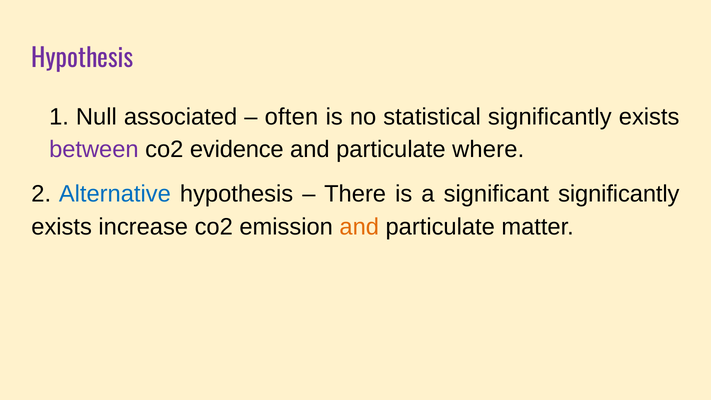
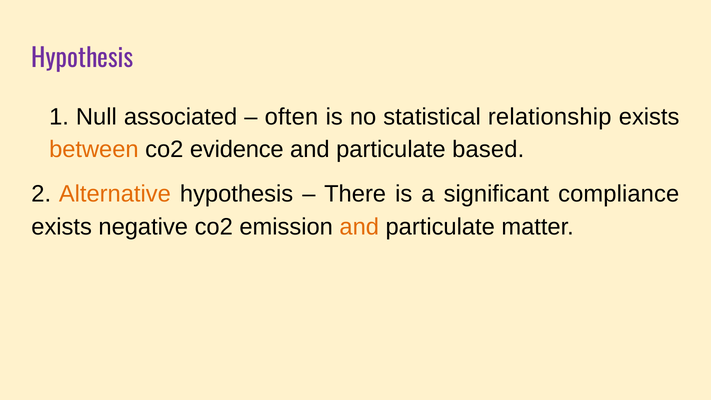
statistical significantly: significantly -> relationship (550, 117)
between colour: purple -> orange (94, 150)
where: where -> based (488, 150)
Alternative colour: blue -> orange (115, 194)
significant significantly: significantly -> compliance (619, 194)
increase: increase -> negative (143, 227)
